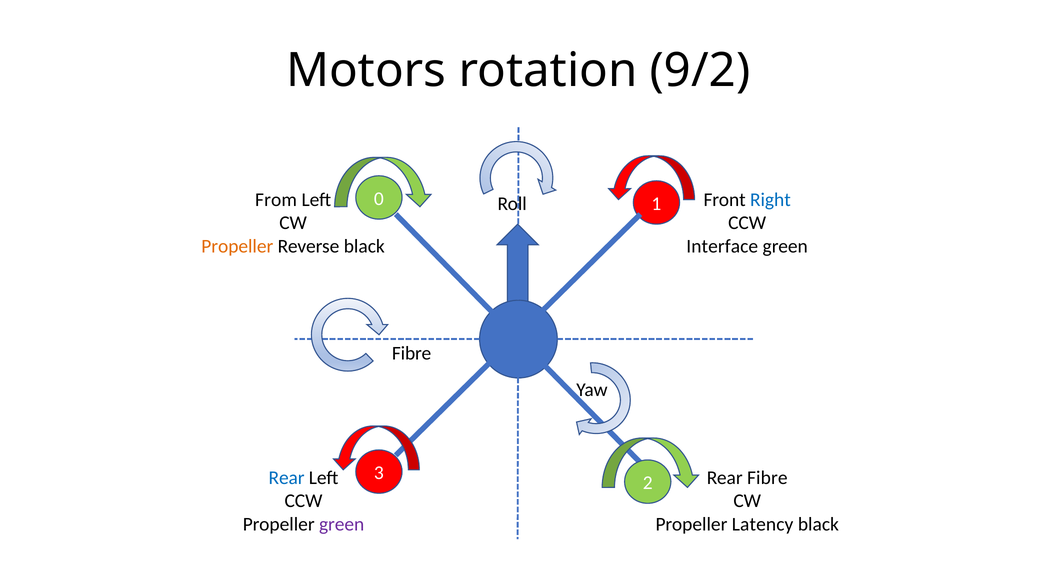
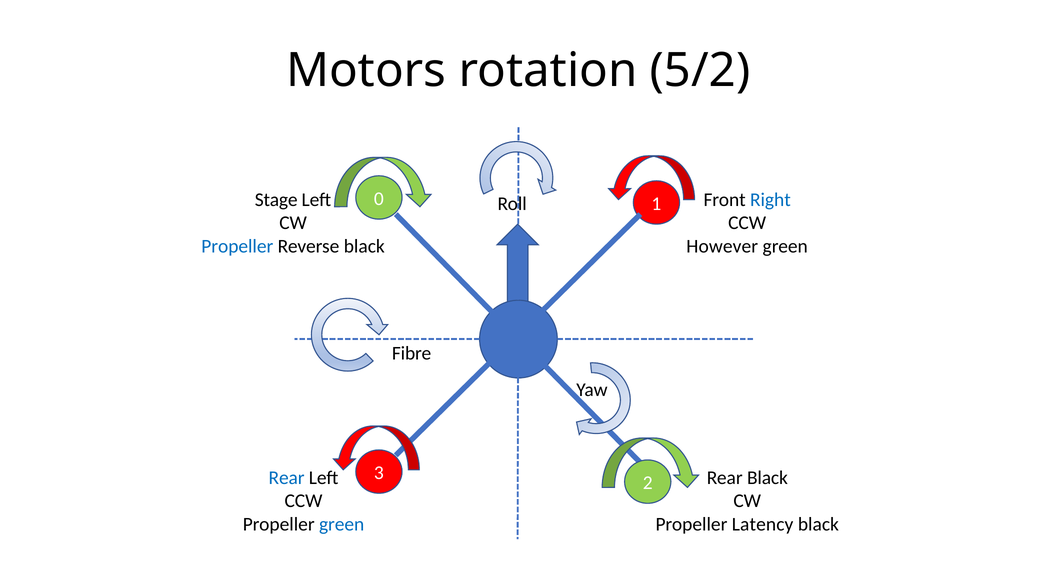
9/2: 9/2 -> 5/2 (700, 71)
From: From -> Stage (276, 200)
Propeller colour: orange -> blue (237, 246)
Interface: Interface -> However (722, 246)
Rear Fibre: Fibre -> Black (767, 478)
green colour: purple -> blue (342, 525)
